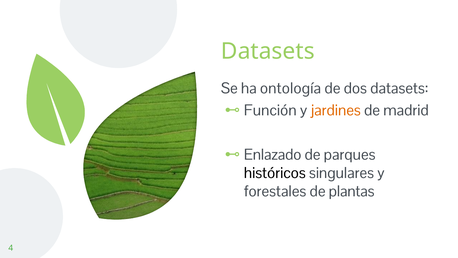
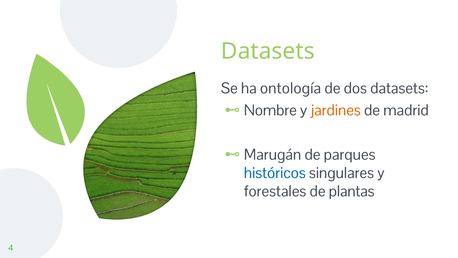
Función: Función -> Nombre (270, 110)
Enlazado: Enlazado -> Marugán (273, 155)
históricos colour: black -> blue (275, 173)
